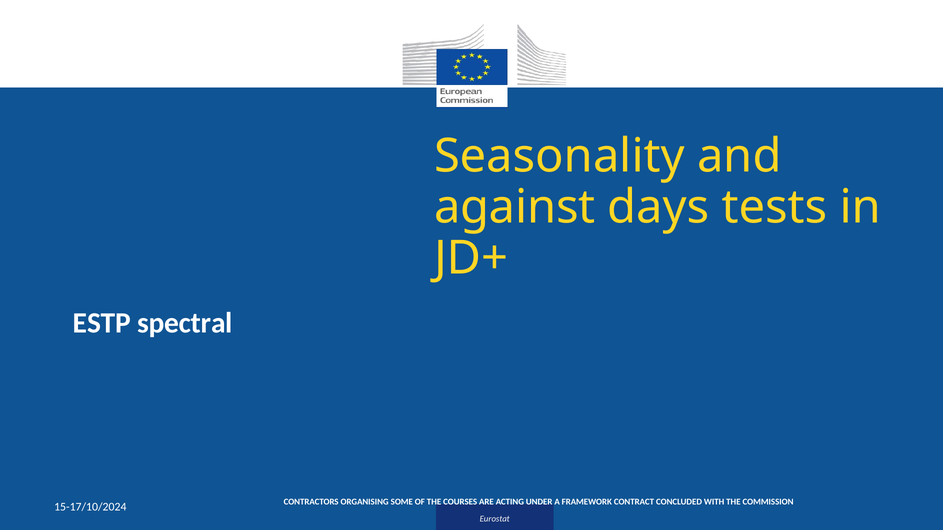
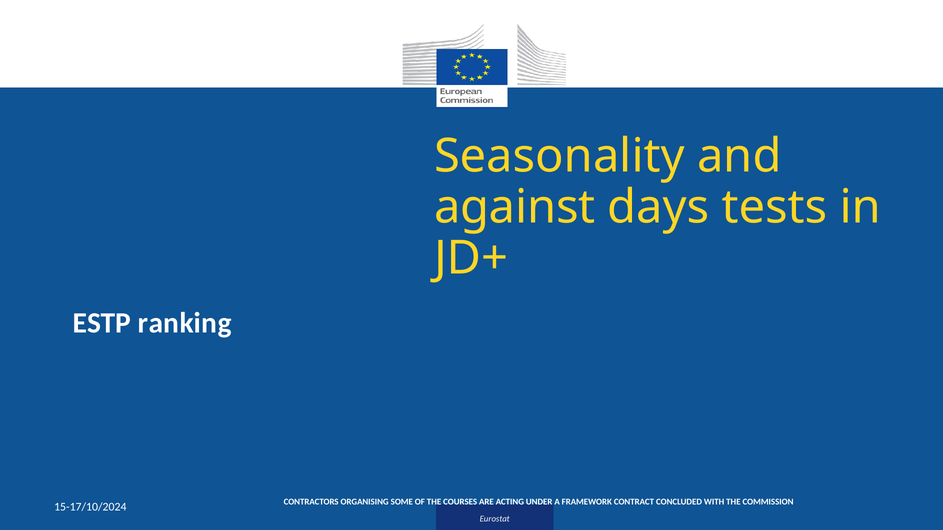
spectral: spectral -> ranking (185, 323)
